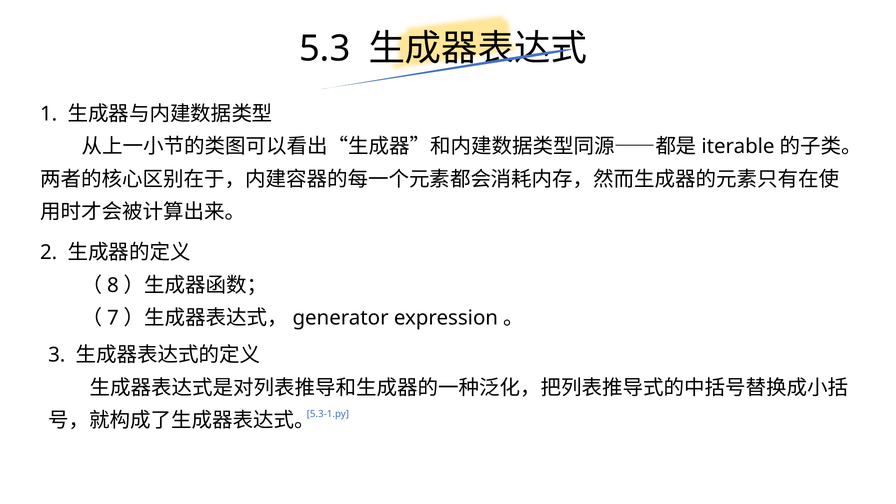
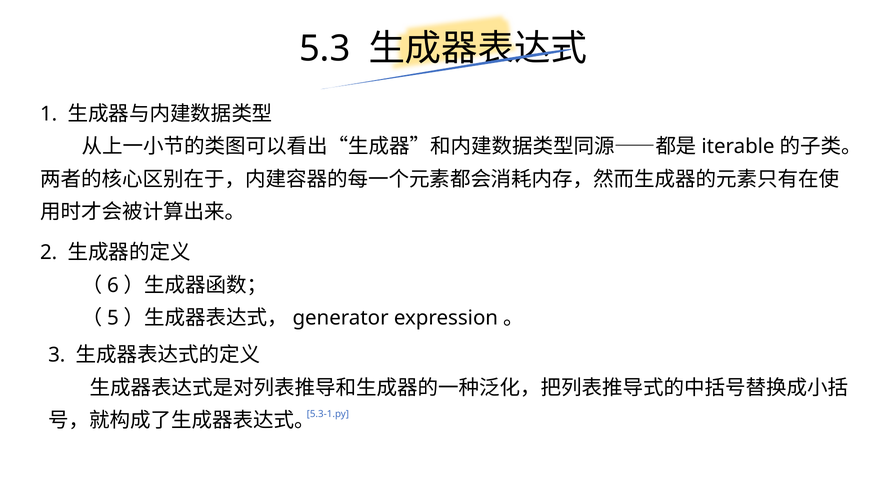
8: 8 -> 6 (113, 285)
7: 7 -> 5 (113, 318)
